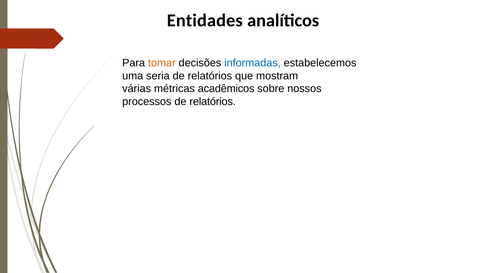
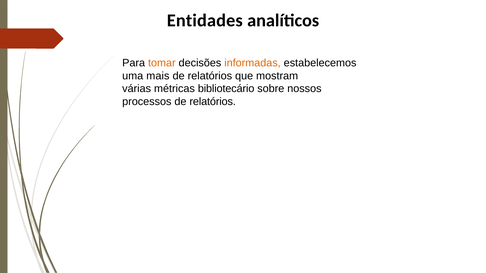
informadas colour: blue -> orange (253, 63)
seria: seria -> mais (158, 76)
acadêmicos: acadêmicos -> bibliotecário (226, 89)
